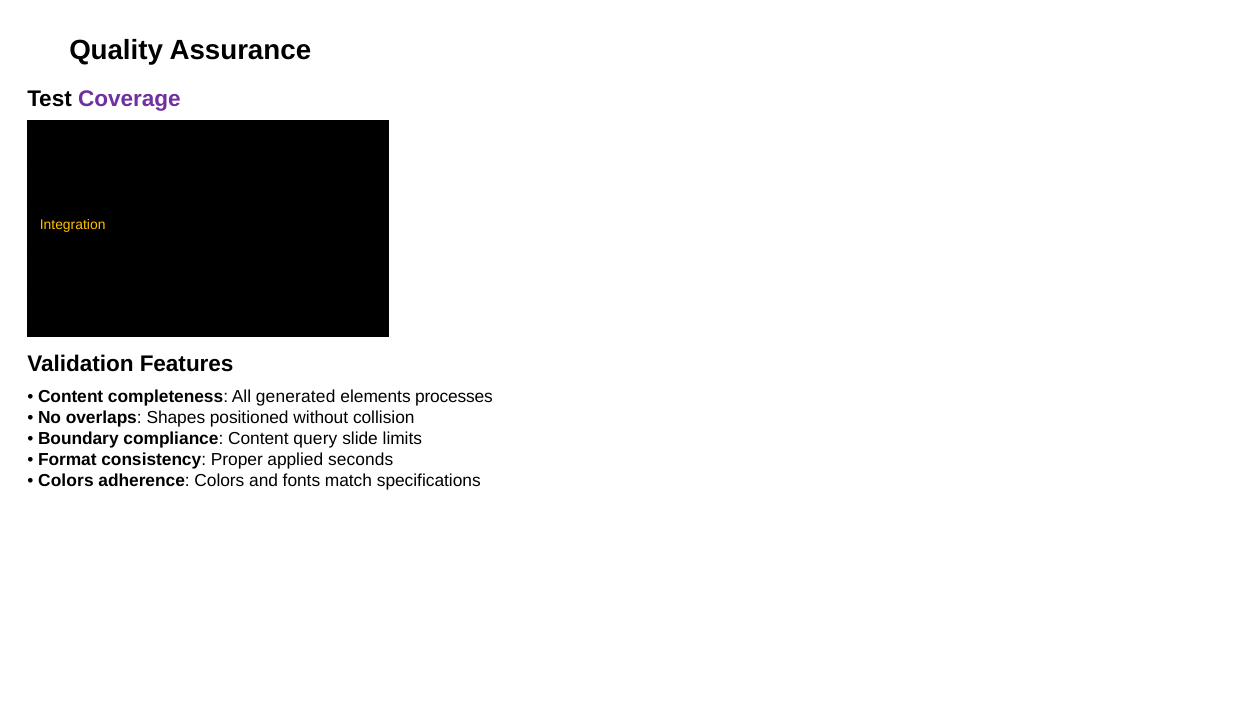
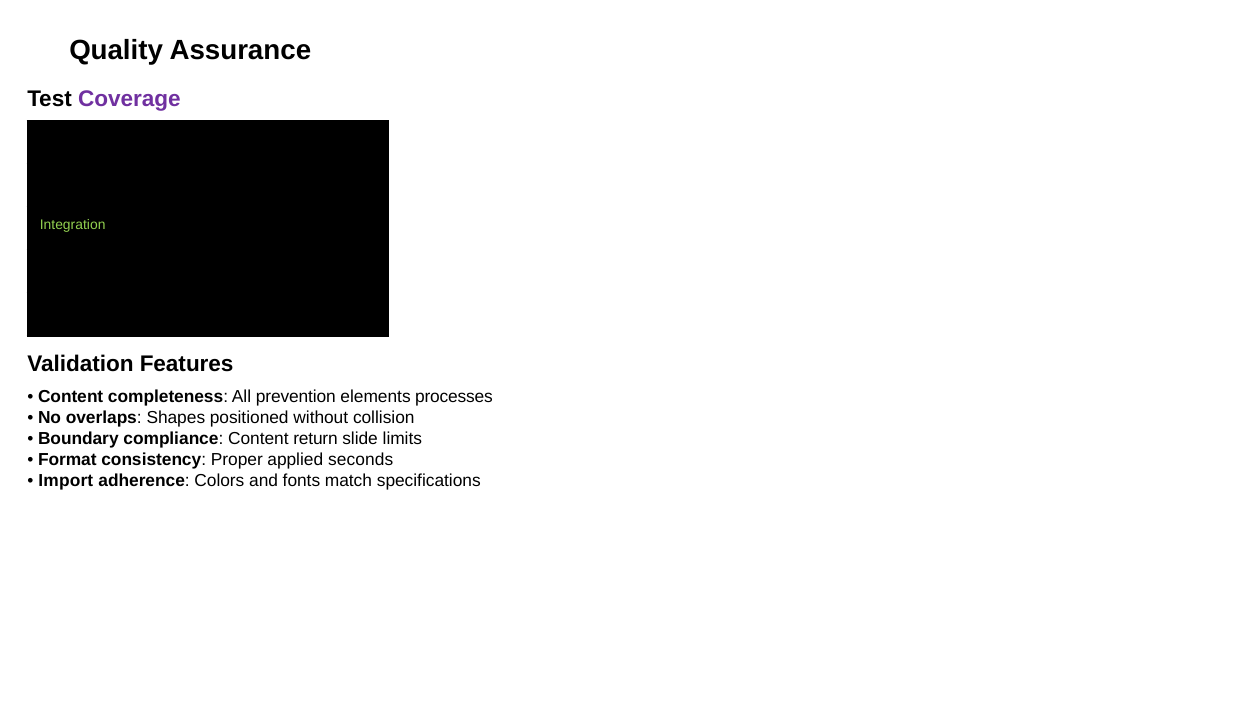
Integration colour: yellow -> light green (73, 224)
generated: generated -> prevention (296, 397)
query: query -> return (316, 438)
Colors: Colors -> Import (66, 480)
